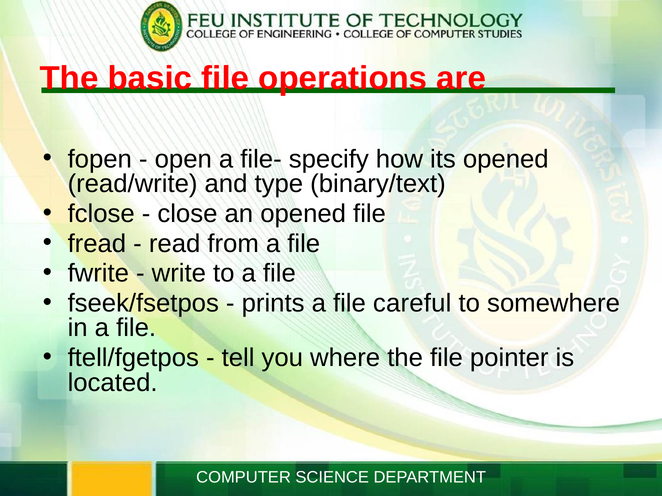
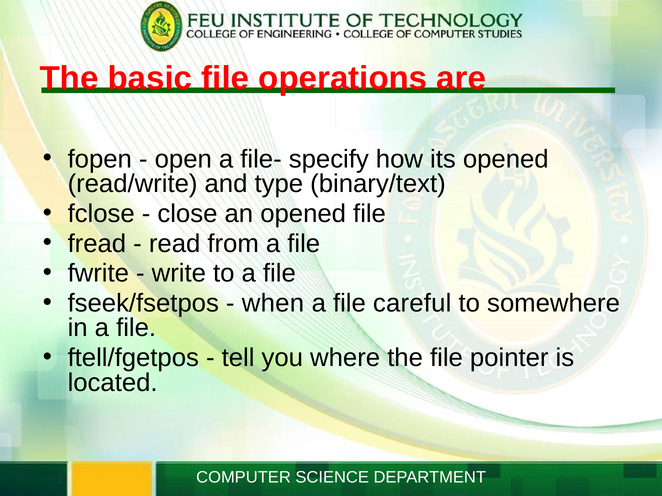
prints: prints -> when (273, 304)
